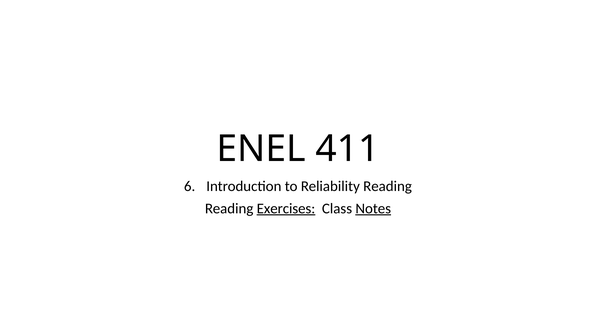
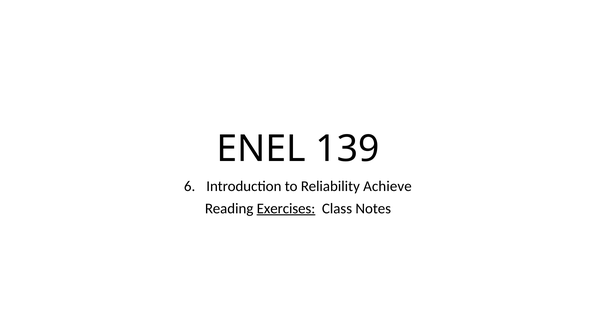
411: 411 -> 139 (347, 149)
Reliability Reading: Reading -> Achieve (387, 186)
Notes underline: present -> none (373, 209)
